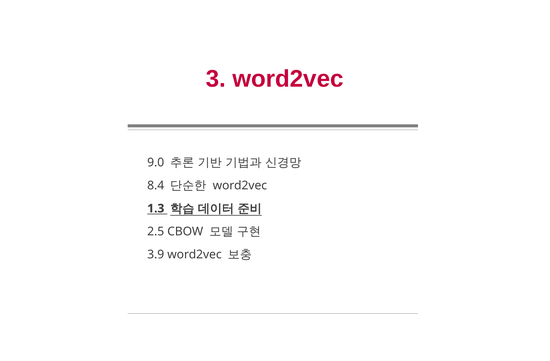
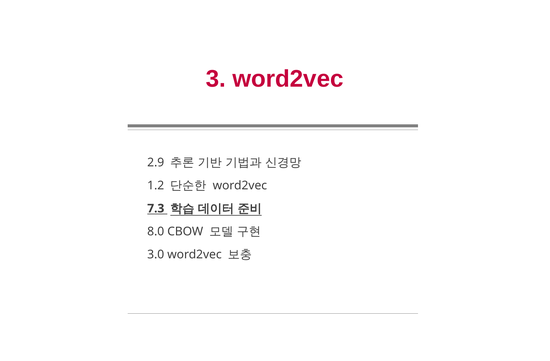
9.0: 9.0 -> 2.9 (156, 163)
8.4: 8.4 -> 1.2 (156, 186)
1.3: 1.3 -> 7.3 (156, 209)
2.5: 2.5 -> 8.0 (156, 232)
3.9: 3.9 -> 3.0 (156, 255)
